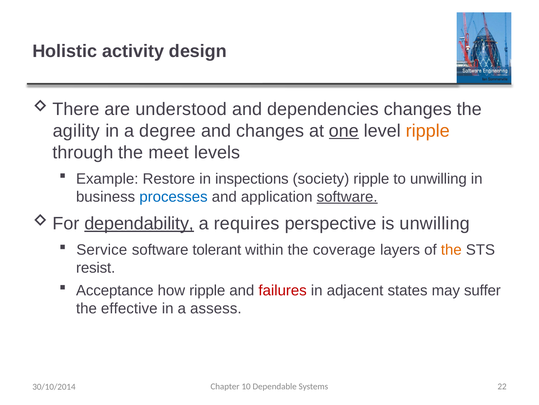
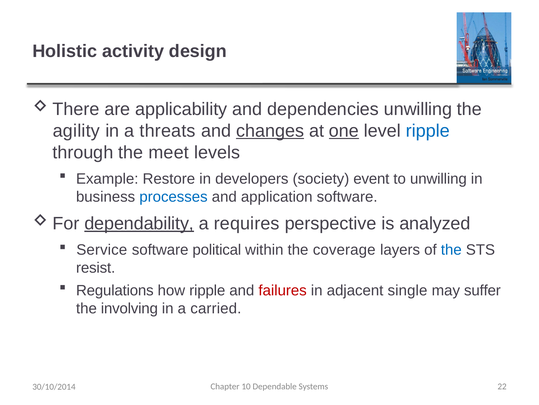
understood: understood -> applicability (181, 109)
dependencies changes: changes -> unwilling (418, 109)
degree: degree -> threats (168, 131)
changes underline: none -> present (270, 131)
ripple colour: orange -> blue (428, 131)
inspections: inspections -> developers (252, 178)
society ripple: ripple -> event (371, 178)
software underline: present -> none (347, 196)
is unwilling: unwilling -> analyzed (435, 223)
tolerant: tolerant -> political (217, 249)
the colour: orange -> blue (451, 249)
Acceptance: Acceptance -> Regulations (115, 290)
states: states -> single (407, 290)
effective: effective -> involving (129, 308)
assess: assess -> carried (216, 308)
